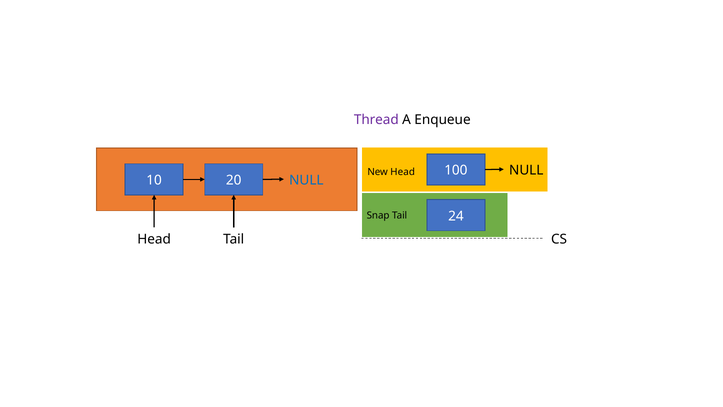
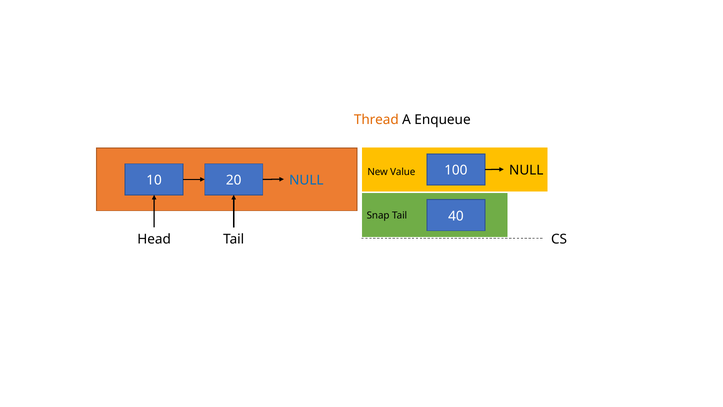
Thread colour: purple -> orange (376, 120)
New Head: Head -> Value (403, 172)
24: 24 -> 40 (456, 216)
